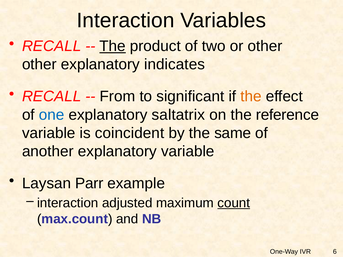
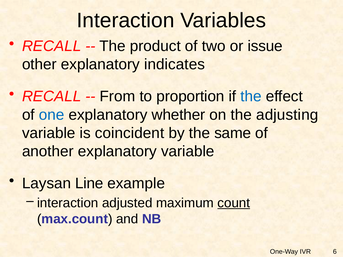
The underline: present -> none (113, 46)
or other: other -> issue (265, 46)
significant: significant -> proportion (190, 97)
the colour: orange -> blue (251, 97)
saltatrix: saltatrix -> whether (178, 115)
reference: reference -> adjusting (287, 115)
Parr: Parr -> Line (89, 183)
